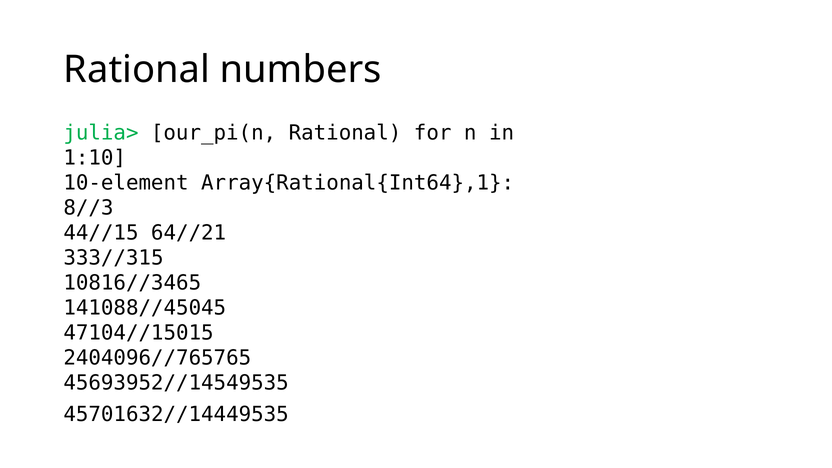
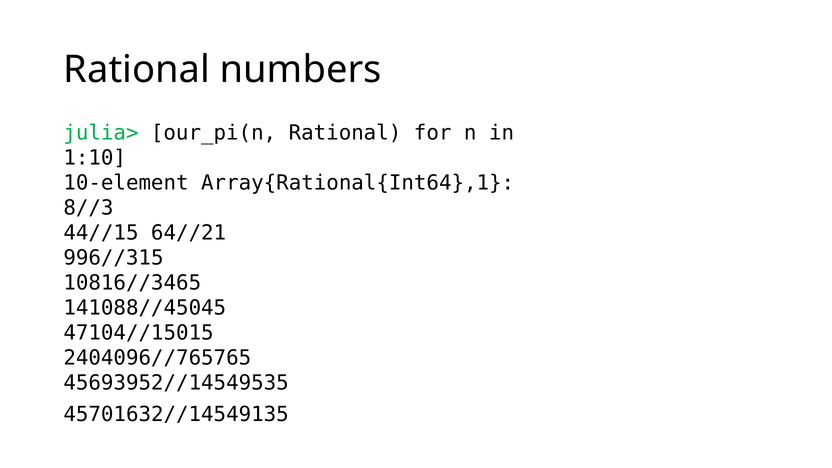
333//315: 333//315 -> 996//315 (113, 258)
45701632//14449535: 45701632//14449535 -> 45701632//14549135 (176, 415)
